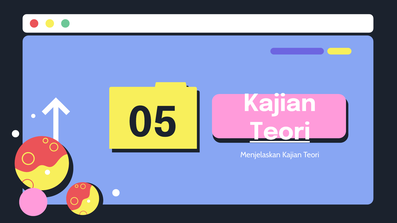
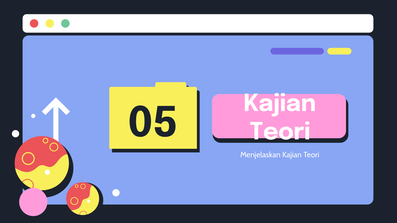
Teori underline: present -> none (280, 132)
